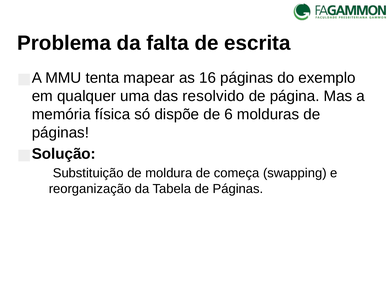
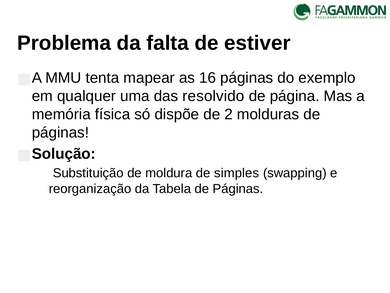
escrita: escrita -> estiver (257, 43)
6: 6 -> 2 (229, 114)
começa: começa -> simples (237, 173)
